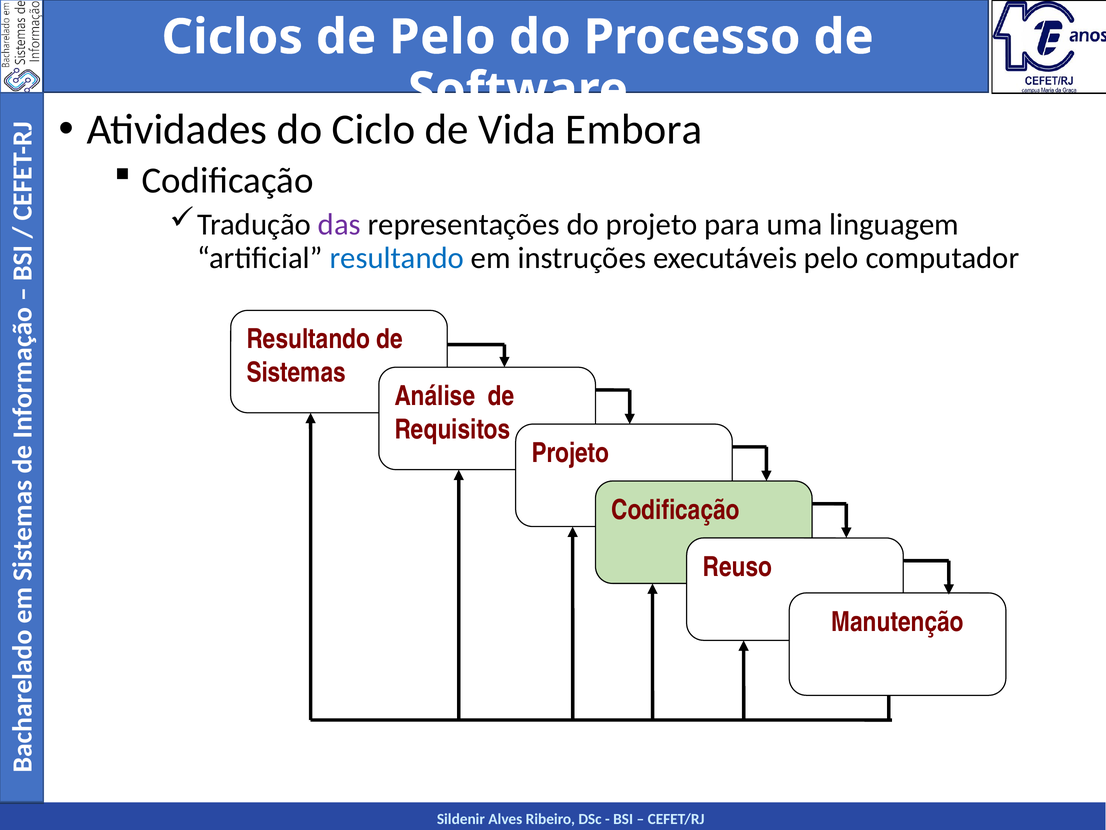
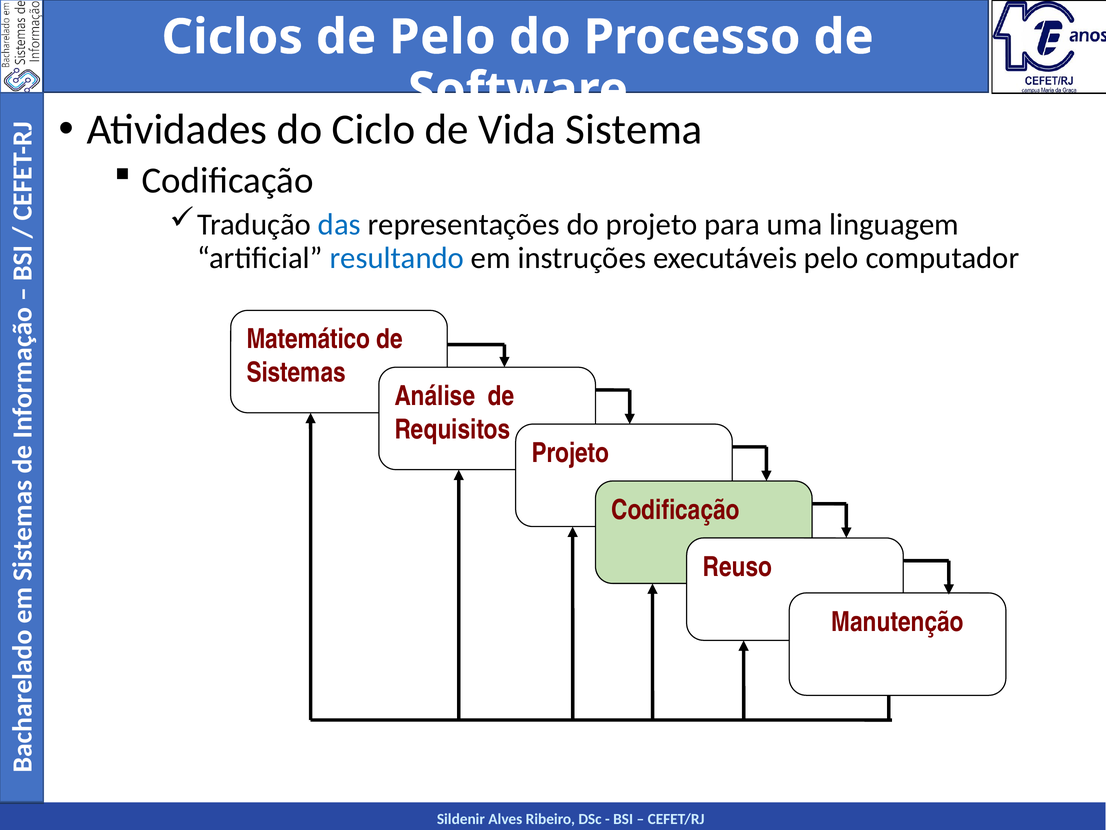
Embora: Embora -> Sistema (634, 130)
das colour: purple -> blue (339, 225)
Resultando: Resultando -> Matemático (308, 339)
